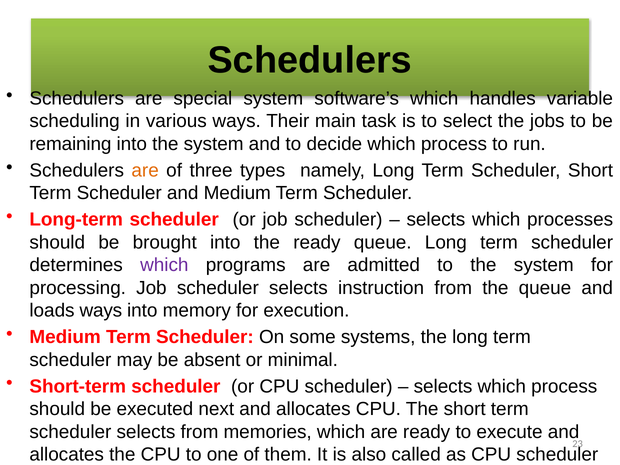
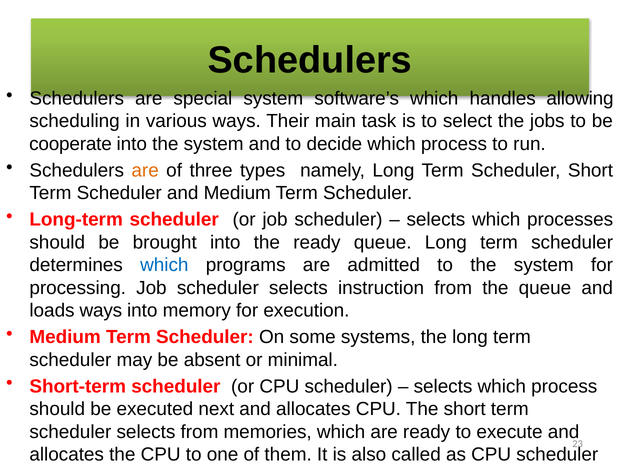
variable: variable -> allowing (580, 98)
remaining: remaining -> cooperate (70, 144)
which colour: purple -> blue (164, 265)
